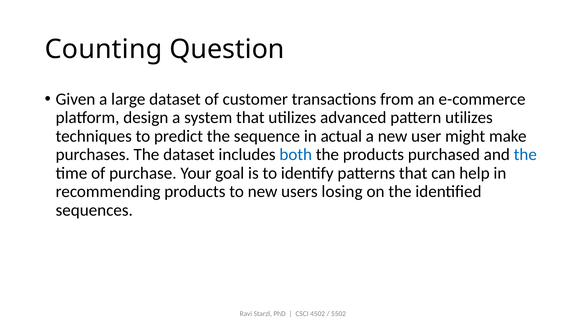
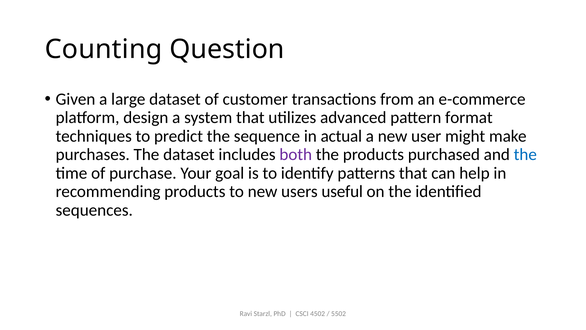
pattern utilizes: utilizes -> format (469, 118)
both colour: blue -> purple (296, 154)
losing: losing -> useful (342, 191)
